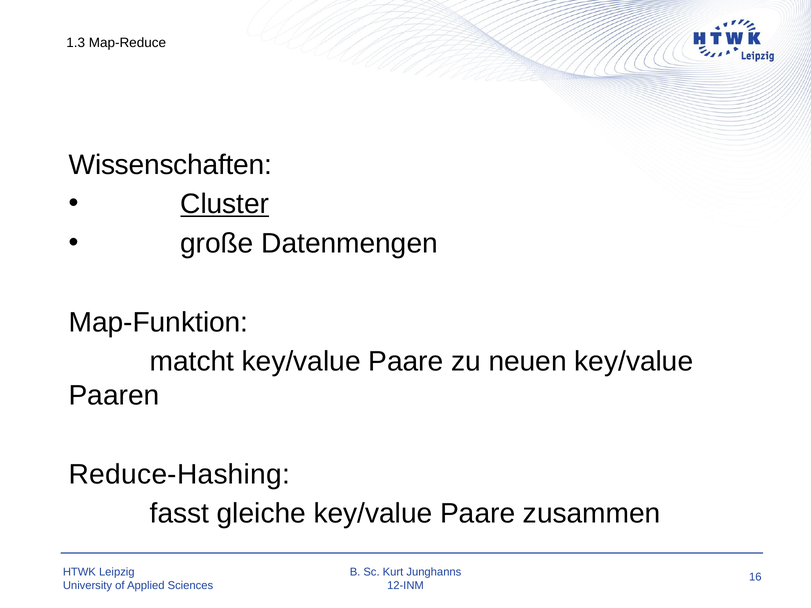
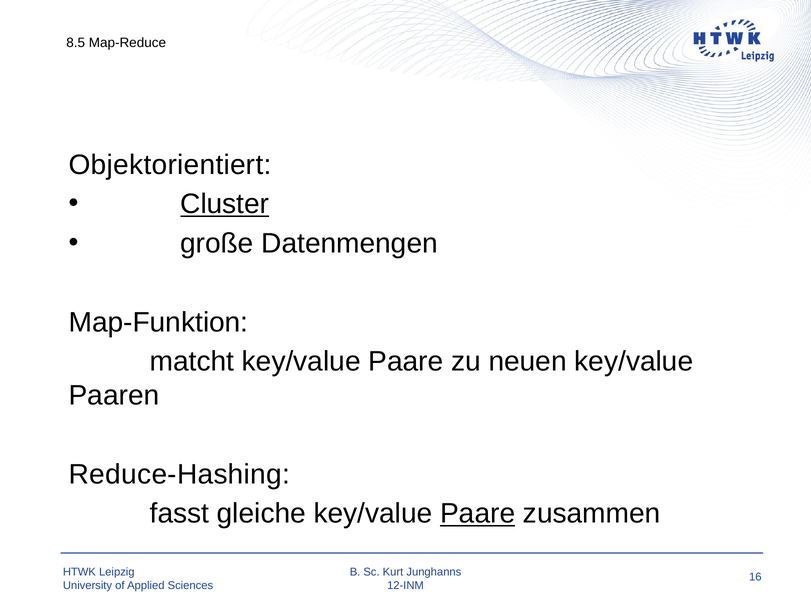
1.3: 1.3 -> 8.5 (76, 43)
Wissenschaften: Wissenschaften -> Objektorientiert (170, 165)
Paare underline: none -> present (478, 514)
